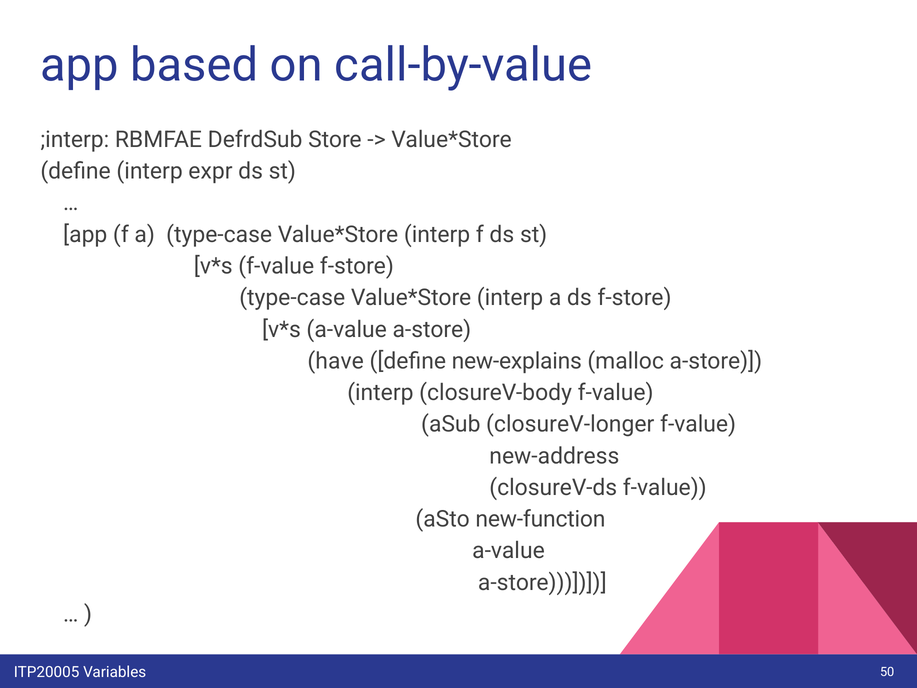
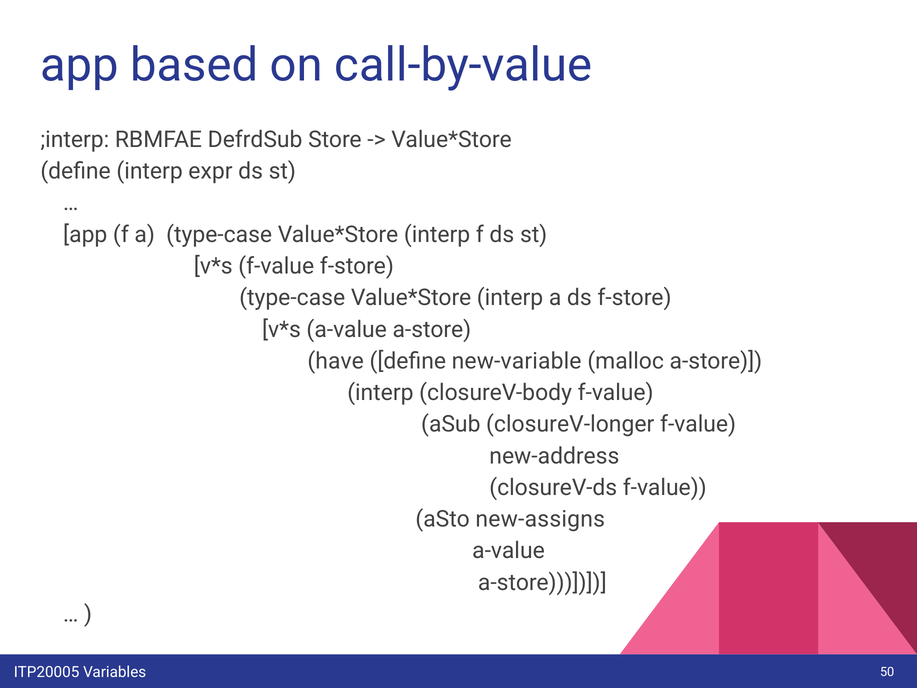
new-explains: new-explains -> new-variable (517, 361)
new-function: new-function -> new-assigns (540, 519)
